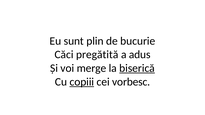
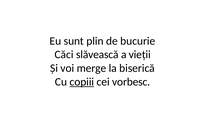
pregătită: pregătită -> slăvească (97, 55)
adus: adus -> vieții (140, 55)
biserică underline: present -> none (137, 68)
